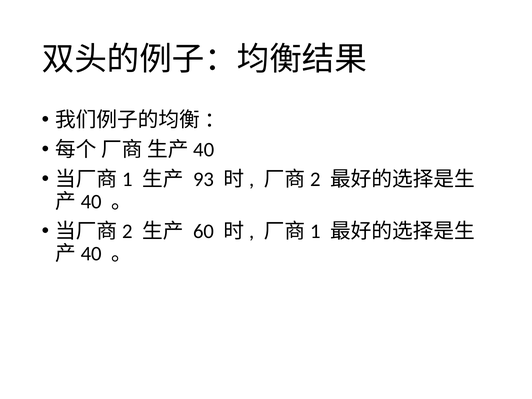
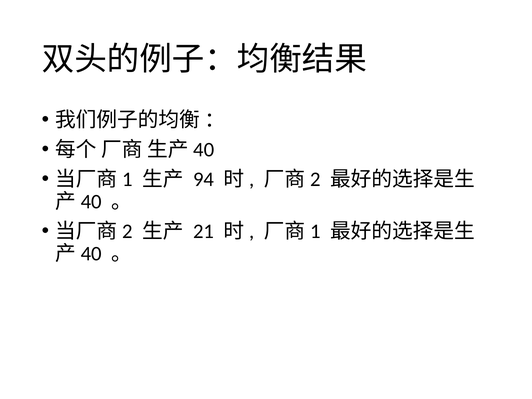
93: 93 -> 94 (203, 179)
60: 60 -> 21 (203, 231)
